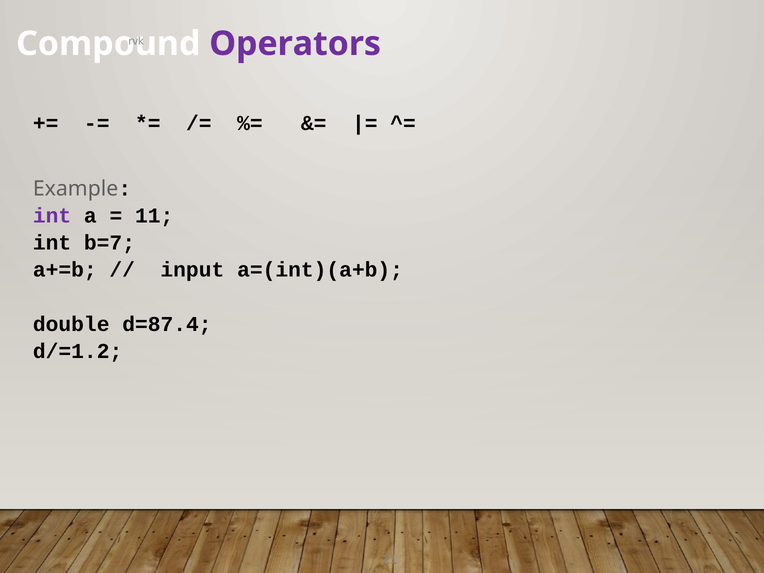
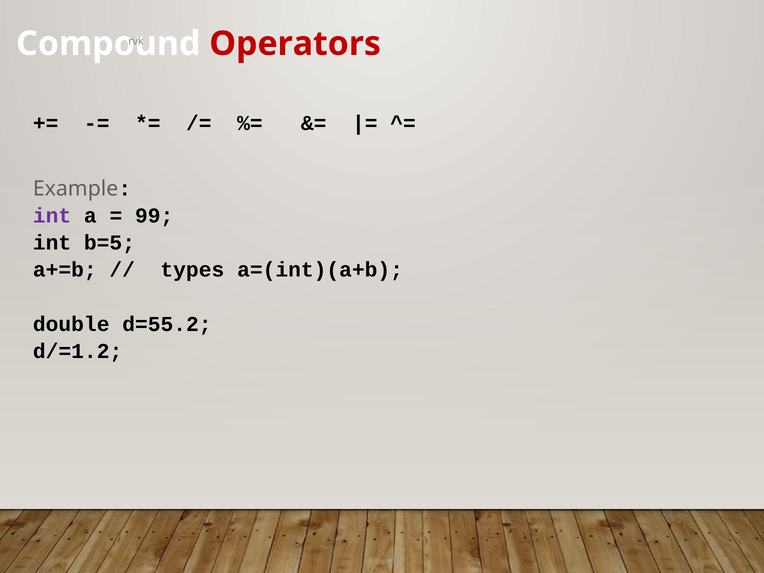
Operators colour: purple -> red (295, 44)
11: 11 -> 99 (154, 216)
b=7: b=7 -> b=5 (109, 243)
input: input -> types (192, 270)
d=87.4: d=87.4 -> d=55.2 (167, 324)
